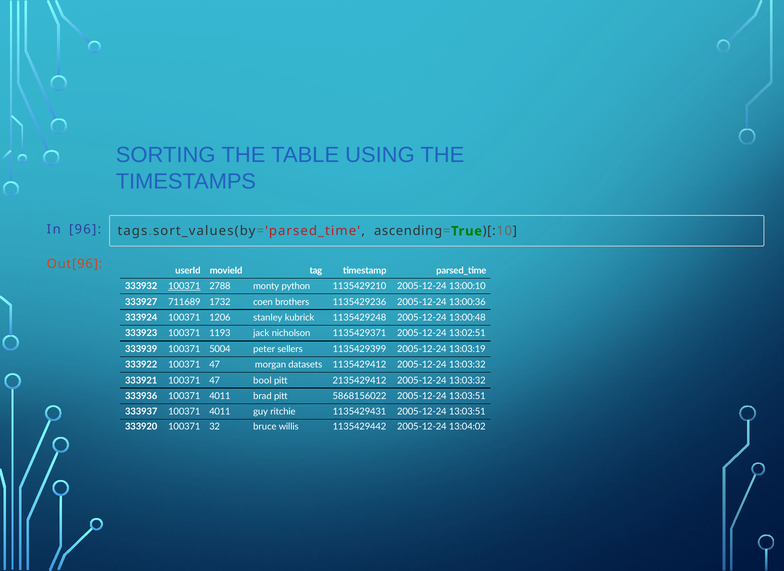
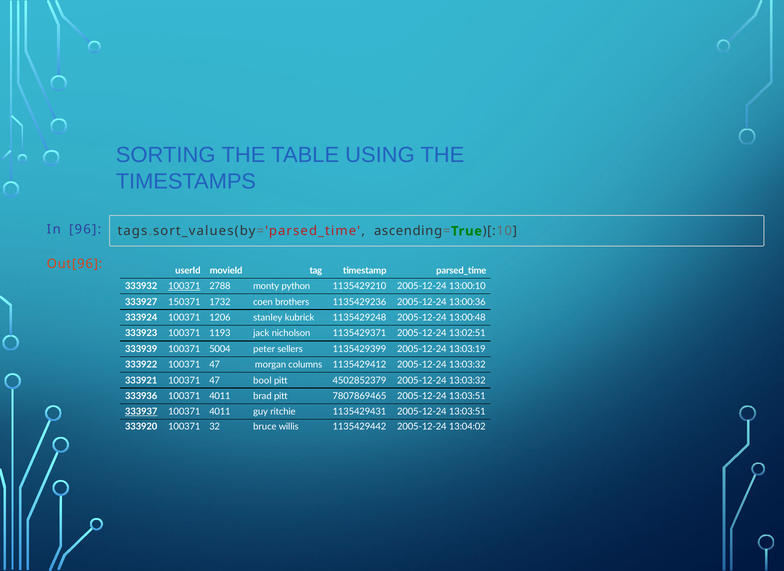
711689: 711689 -> 150371 (184, 302)
datasets: datasets -> columns (305, 365)
2135429412: 2135429412 -> 4502852379 (359, 381)
5868156022: 5868156022 -> 7807869465 (359, 396)
333937 underline: none -> present (141, 412)
